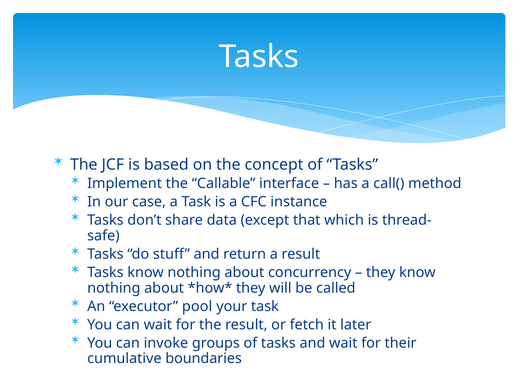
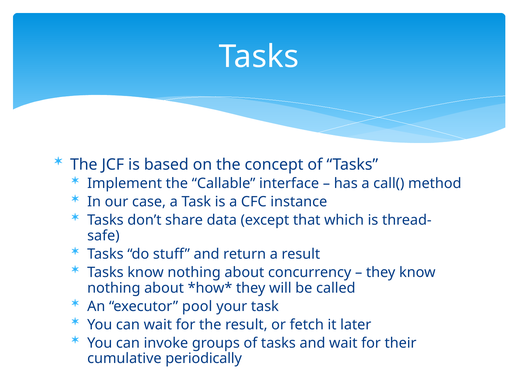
boundaries: boundaries -> periodically (204, 359)
